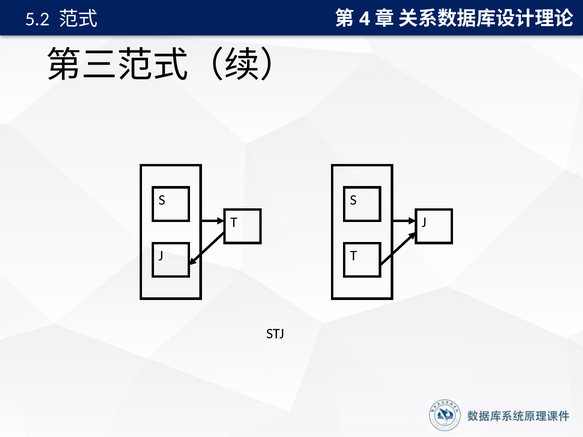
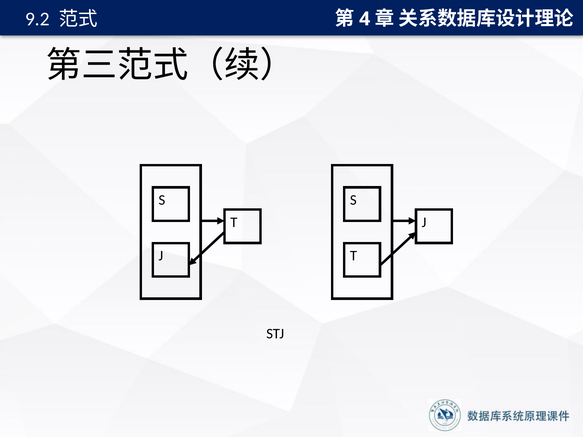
5.2: 5.2 -> 9.2 (37, 19)
